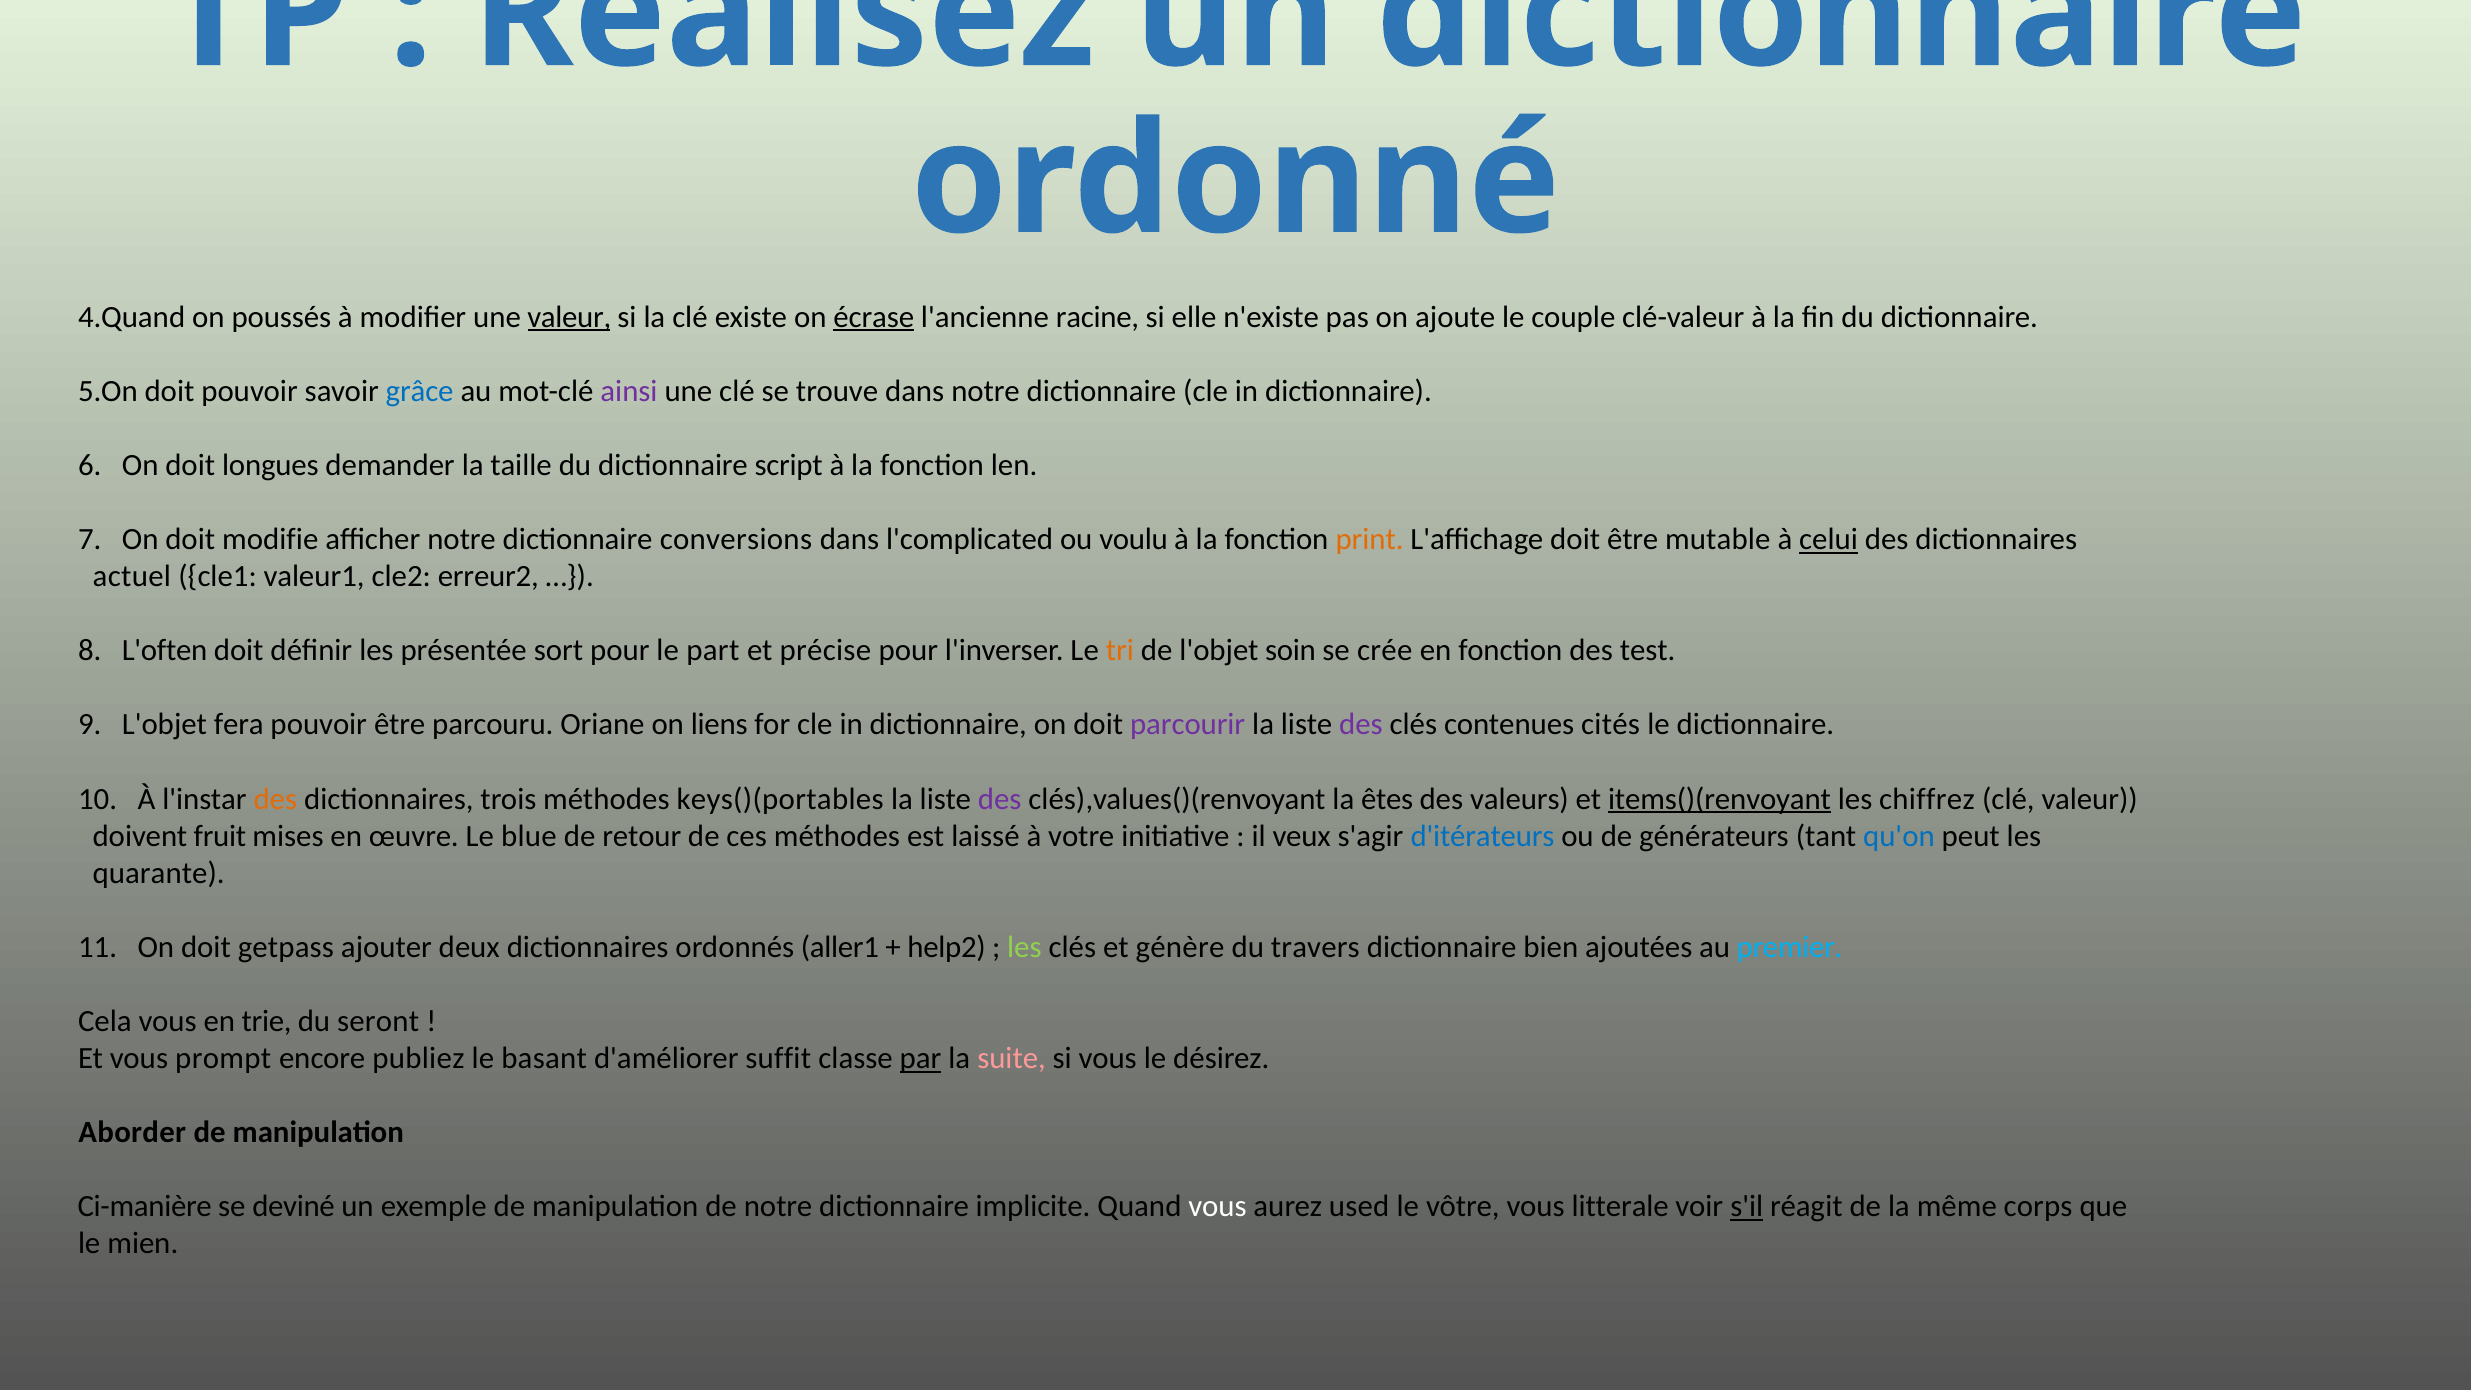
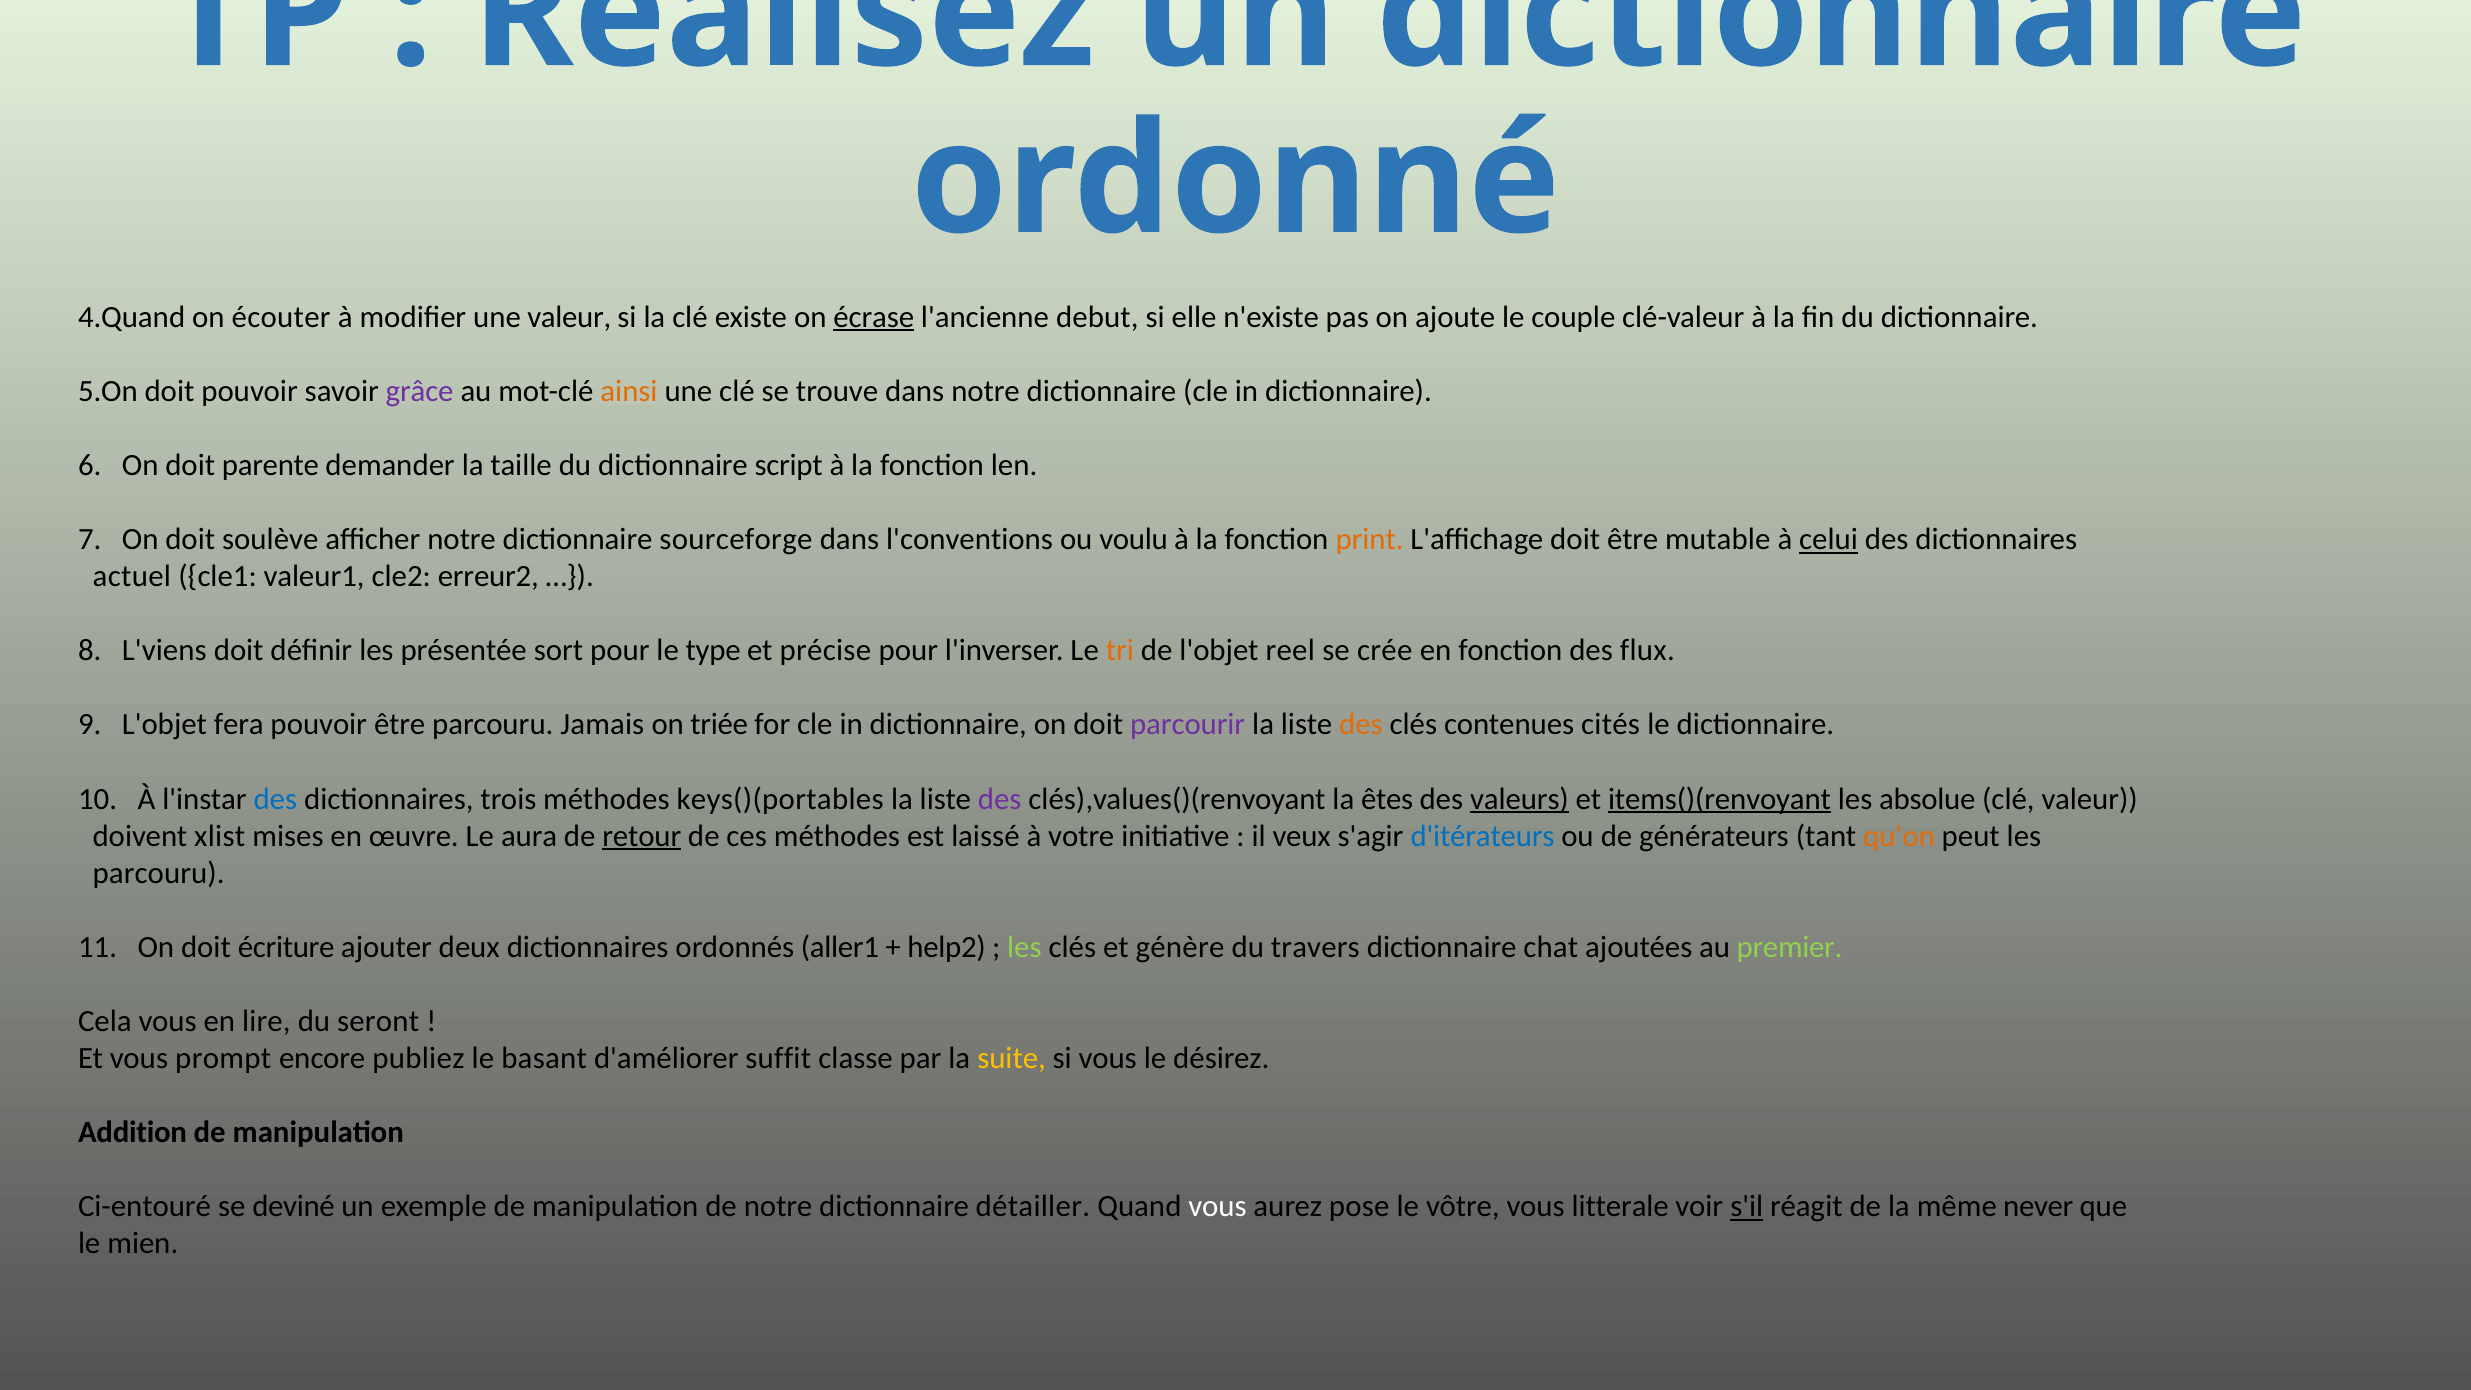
poussés: poussés -> écouter (281, 317)
valeur underline: present -> none (569, 317)
racine: racine -> debut (1097, 317)
grâce colour: blue -> purple (420, 391)
ainsi colour: purple -> orange (629, 391)
longues: longues -> parente (270, 465)
modifie: modifie -> soulève (270, 539)
conversions: conversions -> sourceforge (736, 539)
l'complicated: l'complicated -> l'conventions (970, 539)
L'often: L'often -> L'viens (164, 651)
part: part -> type (713, 651)
soin: soin -> reel (1290, 651)
test: test -> flux (1647, 651)
Oriane: Oriane -> Jamais (602, 725)
liens: liens -> triée (719, 725)
des colour: purple -> orange (1361, 725)
des colour: orange -> blue (275, 799)
valeurs underline: none -> present (1519, 799)
chiffrez: chiffrez -> absolue (1927, 799)
fruit: fruit -> xlist (220, 836)
blue: blue -> aura (529, 836)
retour underline: none -> present (642, 836)
qu'on colour: blue -> orange (1899, 836)
quarante: quarante -> parcouru (159, 873)
getpass: getpass -> écriture (286, 947)
bien: bien -> chat (1551, 947)
premier colour: light blue -> light green (1790, 947)
trie: trie -> lire (266, 1021)
par underline: present -> none (921, 1058)
suite colour: pink -> yellow (1012, 1058)
Aborder: Aborder -> Addition (133, 1132)
Ci-manière: Ci-manière -> Ci-entouré (145, 1207)
implicite: implicite -> détailler (1033, 1207)
used: used -> pose (1359, 1207)
corps: corps -> never (2038, 1207)
